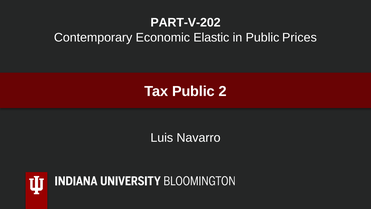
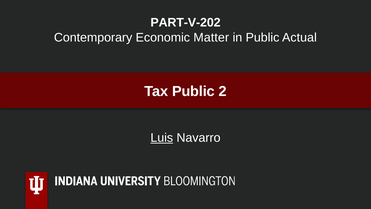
Elastic: Elastic -> Matter (211, 37)
Prices: Prices -> Actual (299, 37)
Luis underline: none -> present (162, 138)
